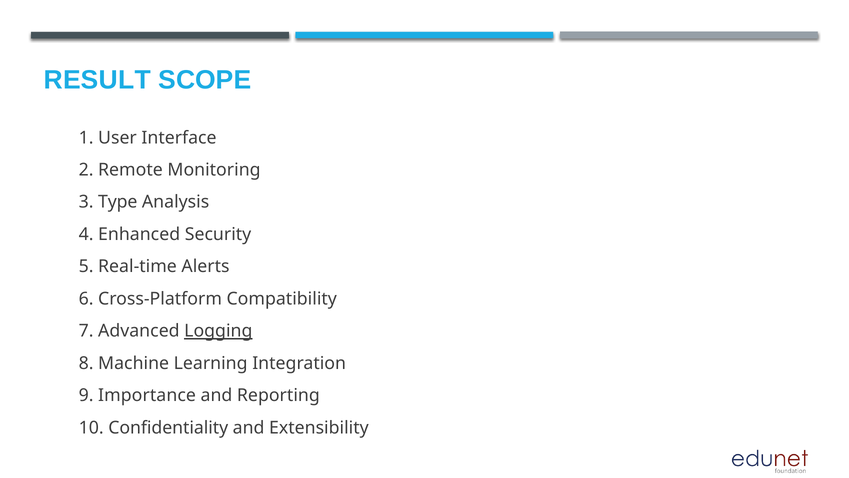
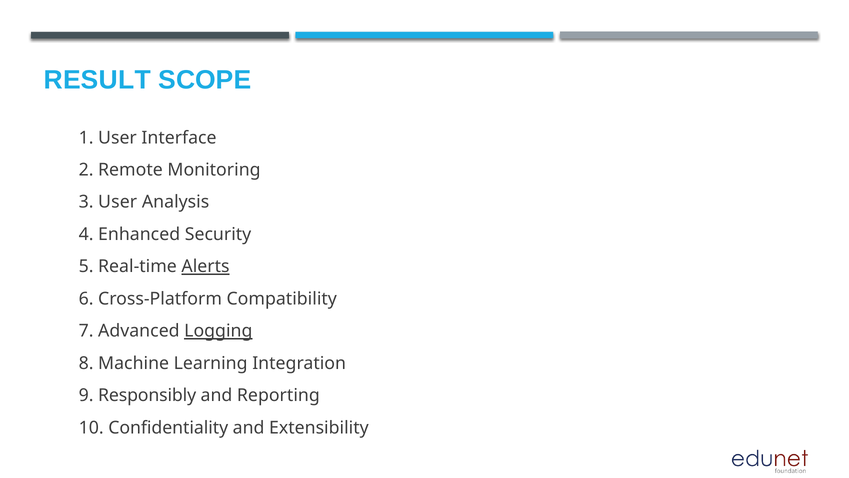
3 Type: Type -> User (118, 202)
Alerts underline: none -> present (205, 266)
Importance: Importance -> Responsibly (147, 395)
